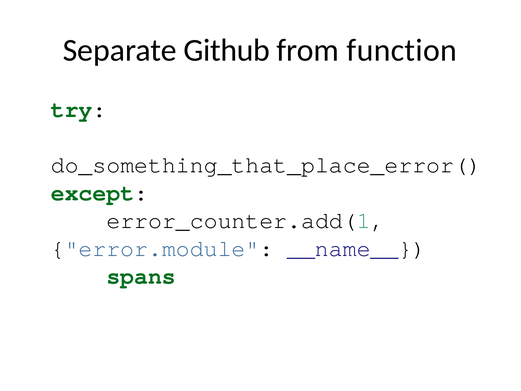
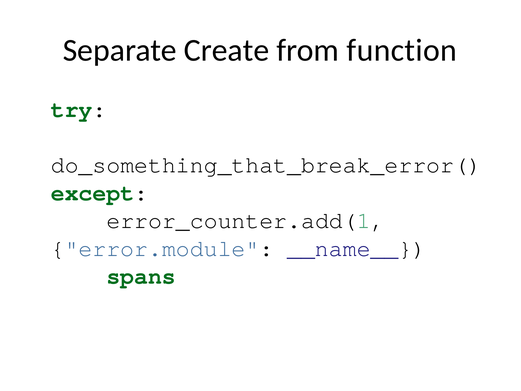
Github: Github -> Create (227, 50)
do_something_that_place_error(: do_something_that_place_error( -> do_something_that_break_error( (266, 165)
